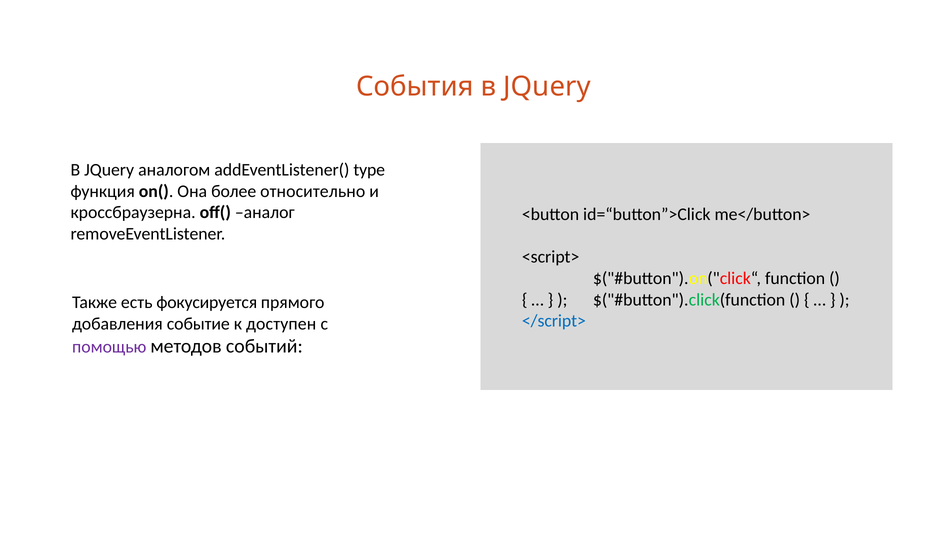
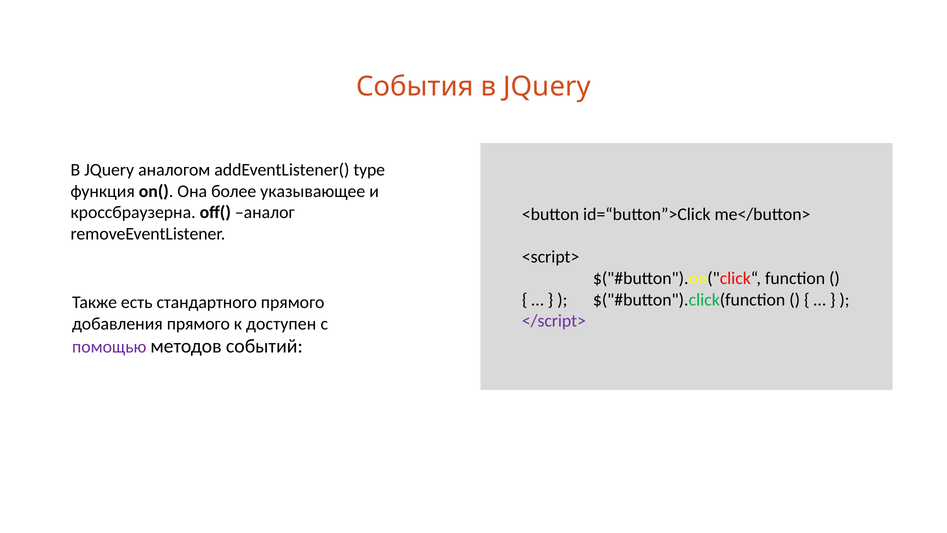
относительно: относительно -> указывающее (313, 191)
фокусируется: фокусируется -> стандартного (207, 302)
</script> colour: blue -> purple (554, 321)
добавления событие: событие -> прямого (198, 324)
